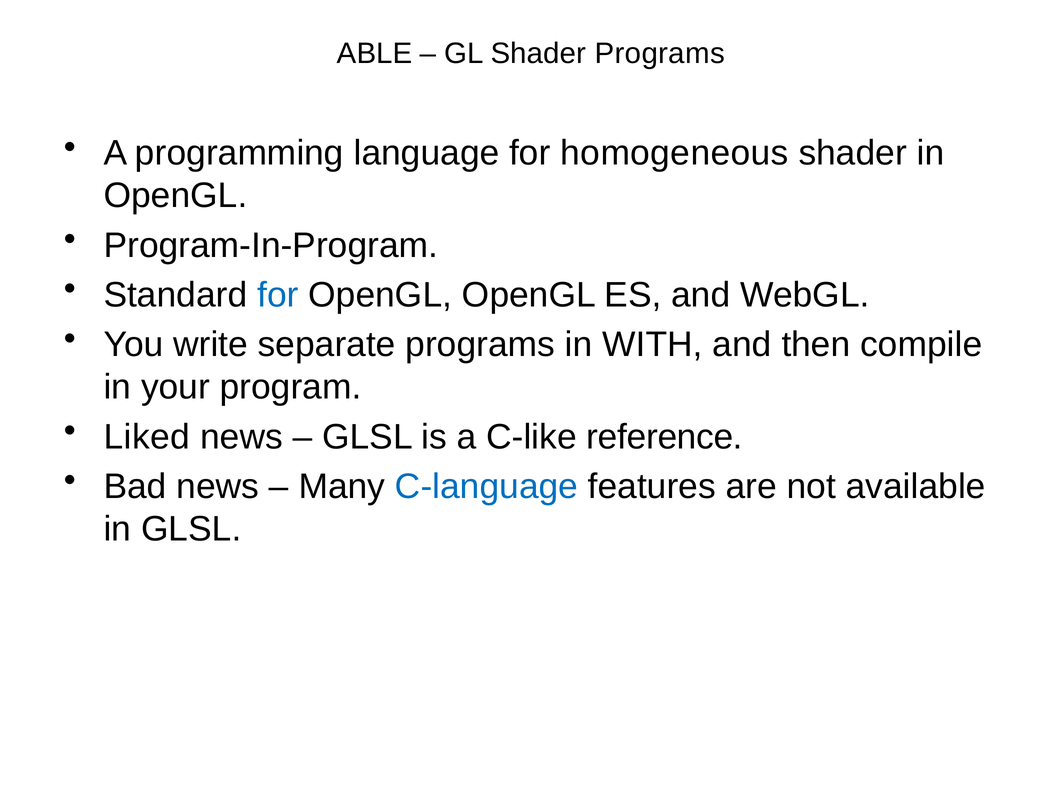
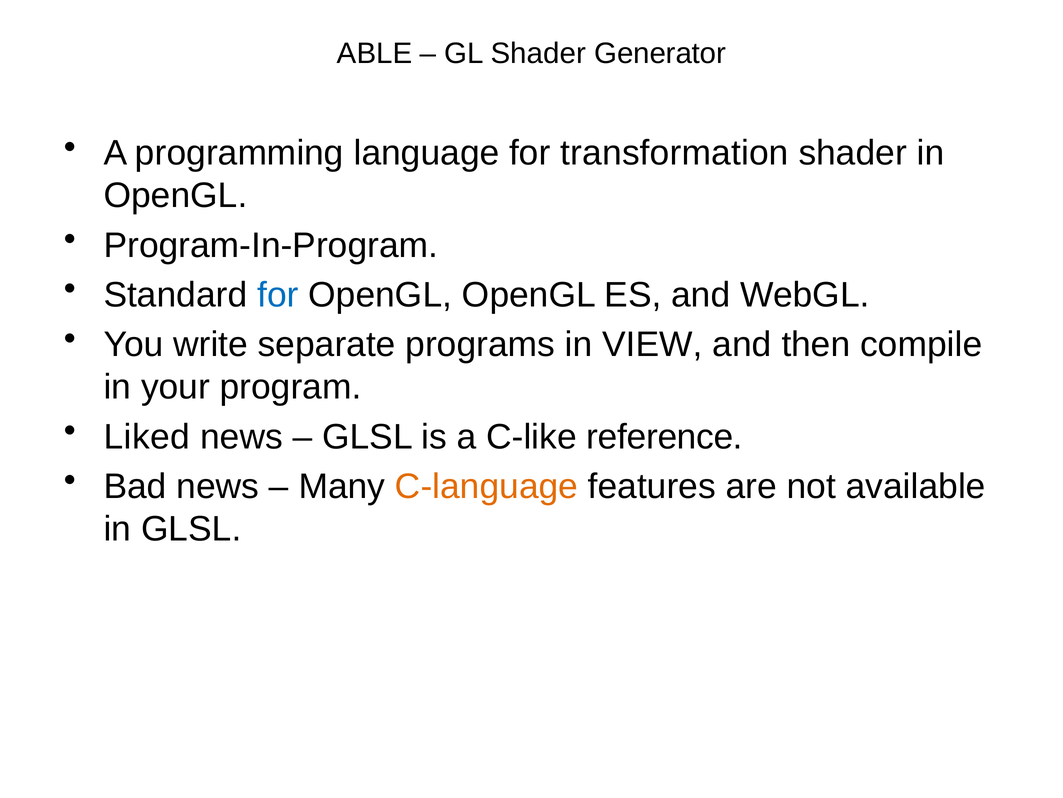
Shader Programs: Programs -> Generator (660, 53)
homogeneous: homogeneous -> transformation (675, 153)
WITH: WITH -> VIEW (652, 344)
C-language colour: blue -> orange (487, 486)
